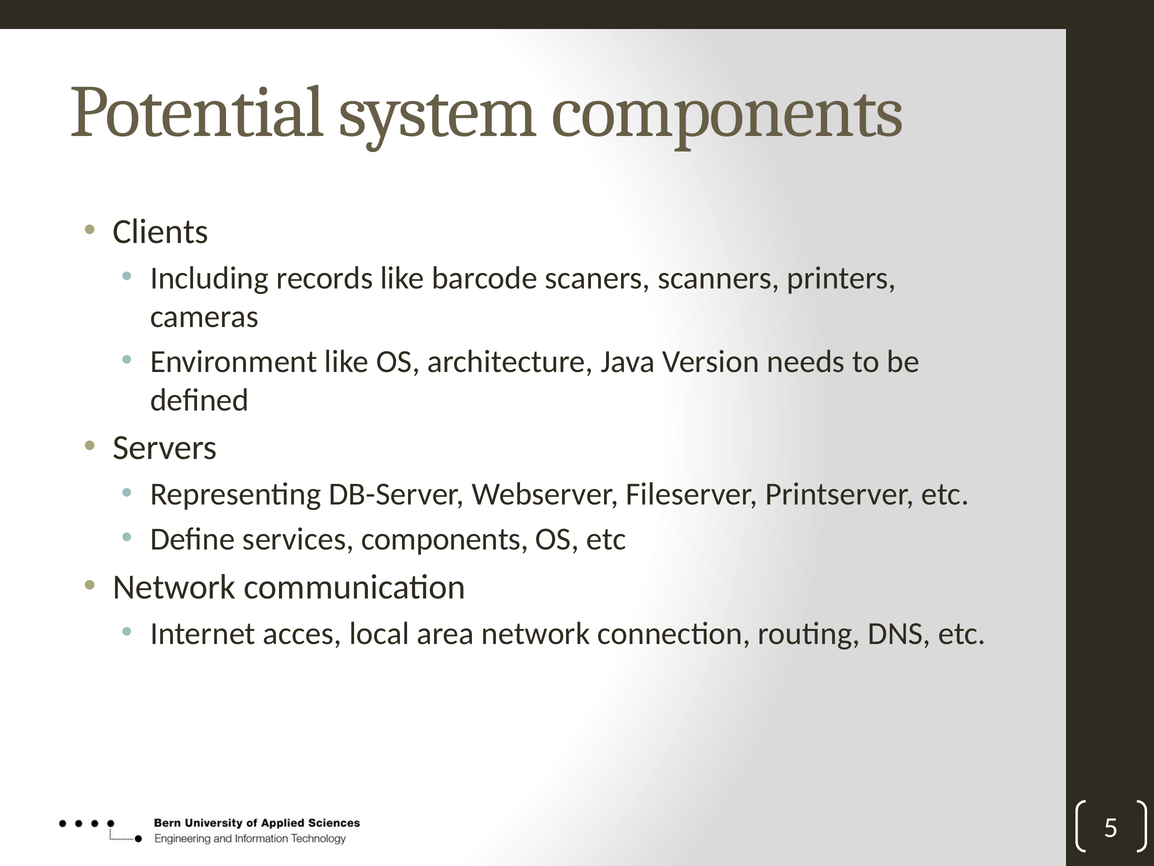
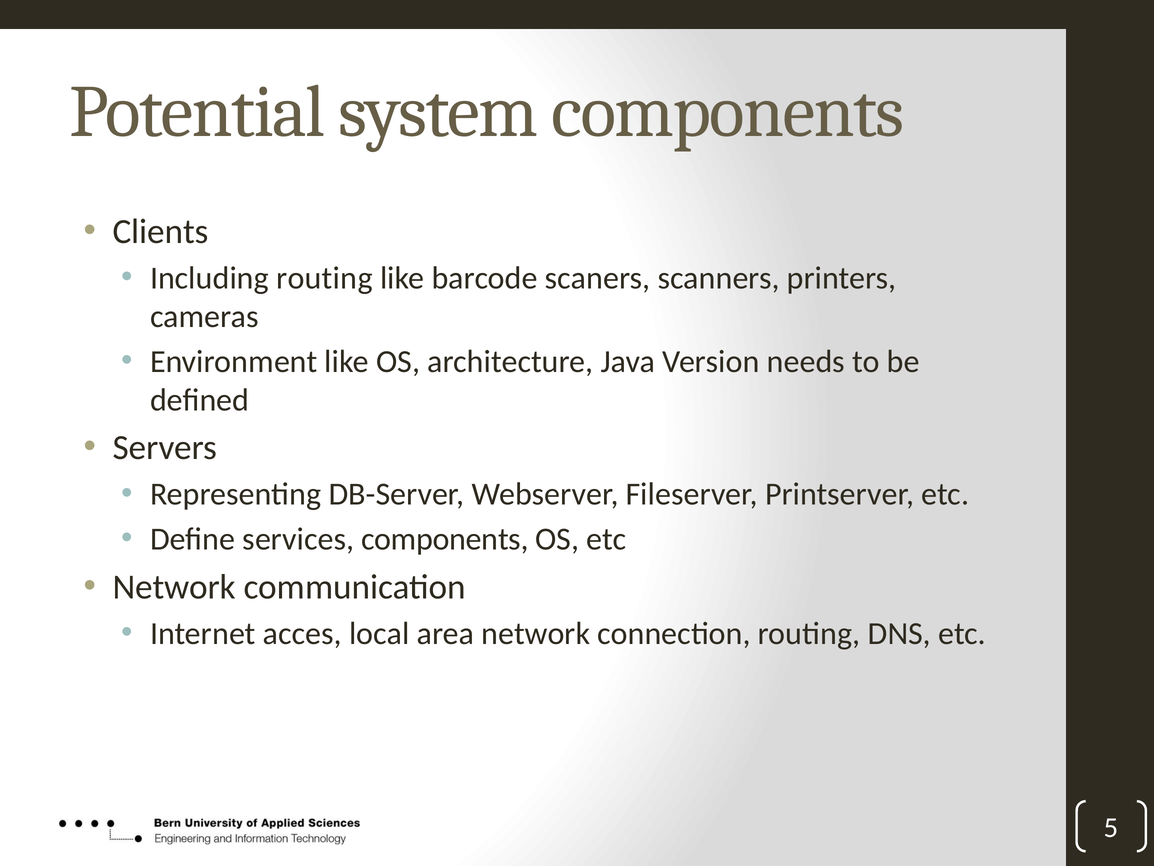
Including records: records -> routing (324, 278)
